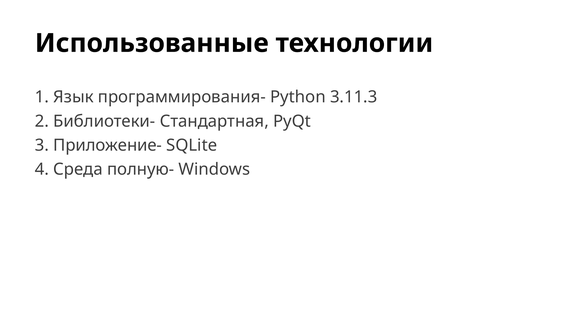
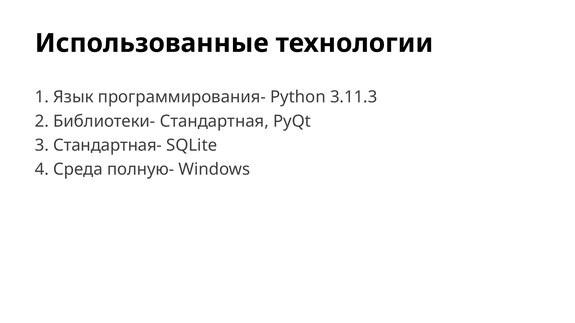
Приложение-: Приложение- -> Стандартная- (108, 145)
